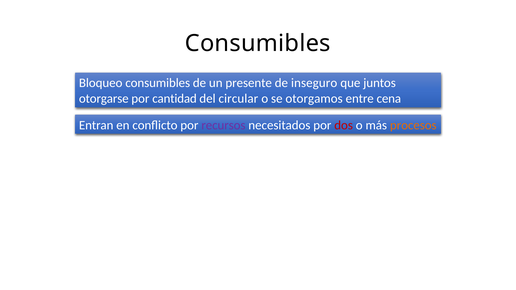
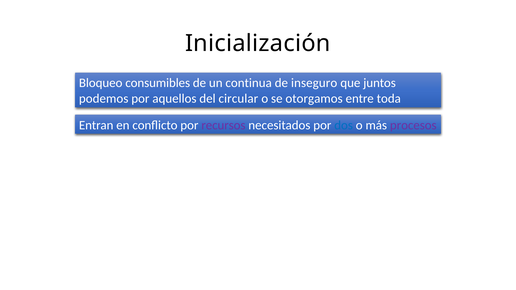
Consumibles: Consumibles -> Inicialización (258, 43)
presente: presente -> continua (249, 83)
otorgarse: otorgarse -> podemos (104, 99)
cantidad: cantidad -> aquellos (174, 99)
cena: cena -> toda (389, 99)
dos colour: red -> blue (344, 125)
procesos colour: orange -> purple (413, 125)
